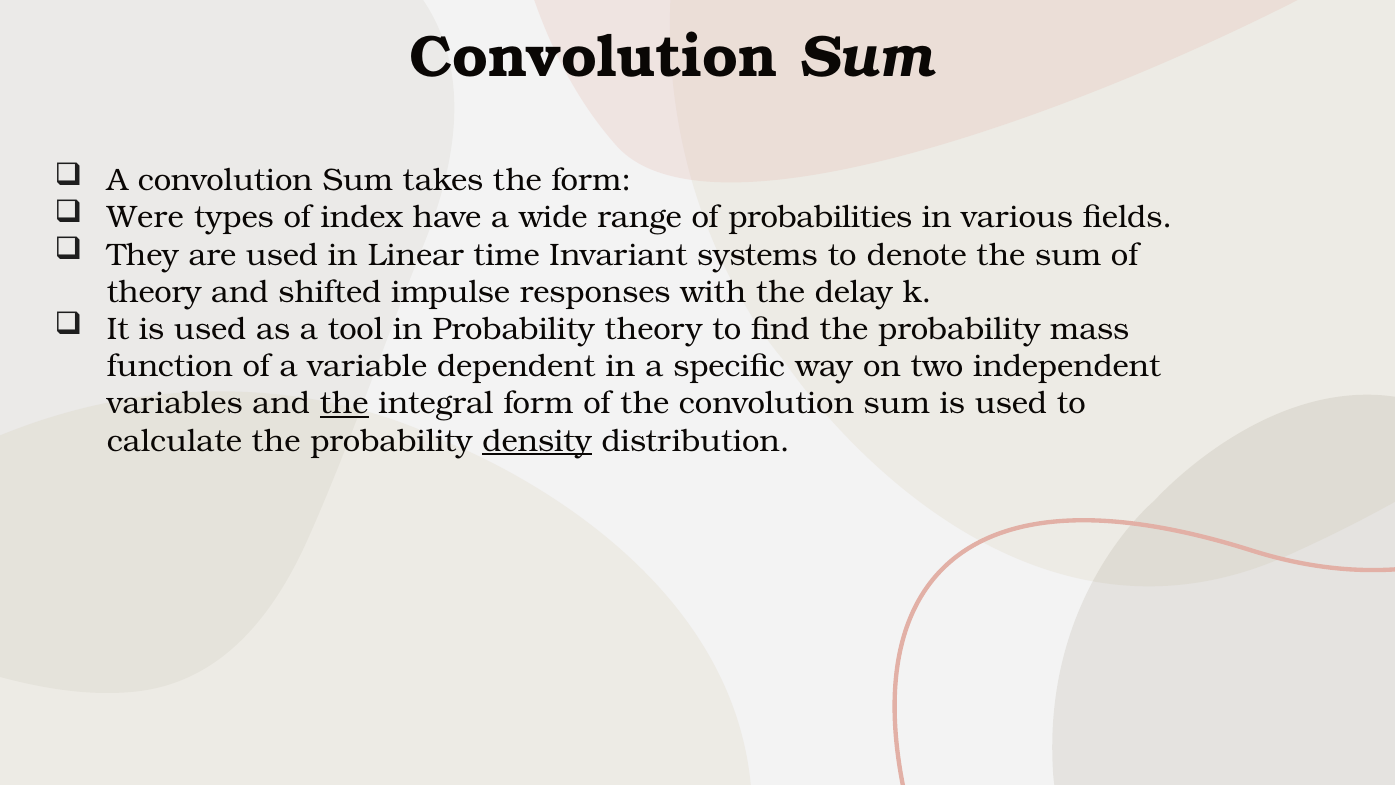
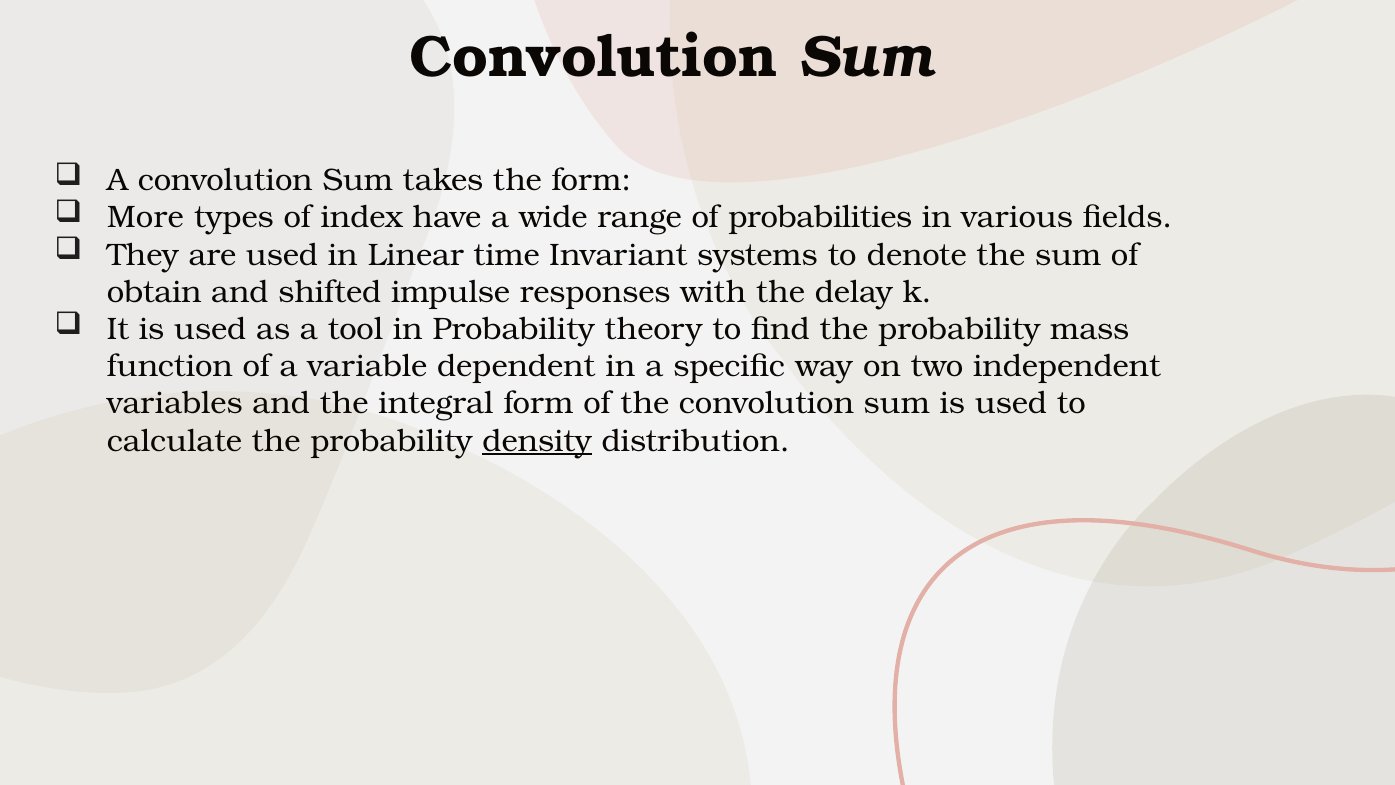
Were: Were -> More (145, 218)
theory: theory -> obtain (154, 292)
the underline: present -> none (344, 404)
